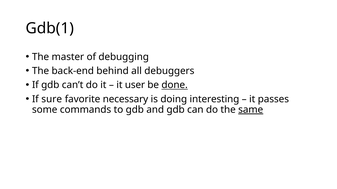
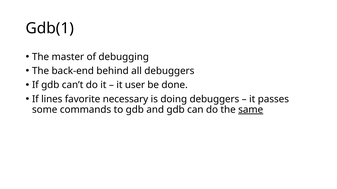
done underline: present -> none (175, 85)
sure: sure -> lines (52, 99)
doing interesting: interesting -> debuggers (214, 99)
